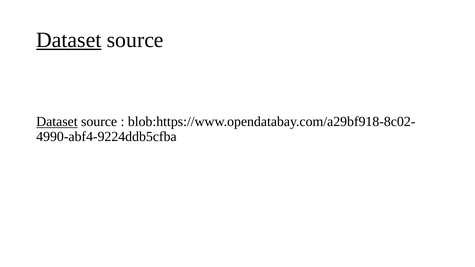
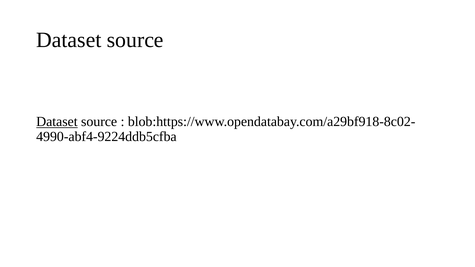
Dataset underline: present -> none (69, 40)
